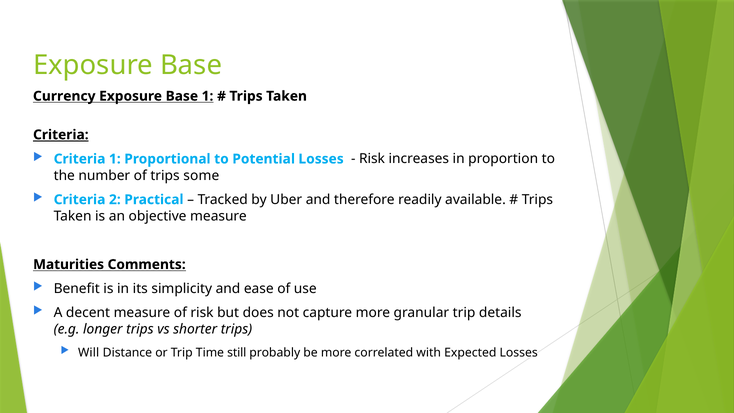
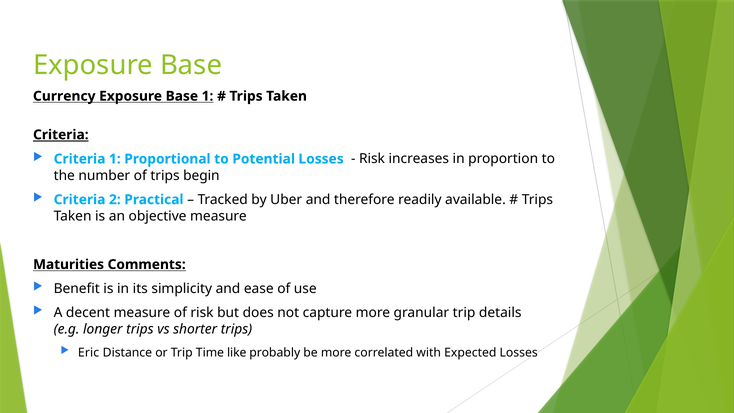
some: some -> begin (201, 175)
Will: Will -> Eric (89, 352)
still: still -> like (237, 352)
